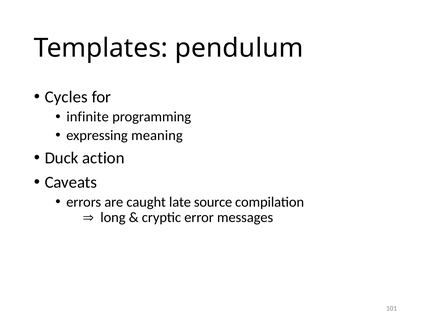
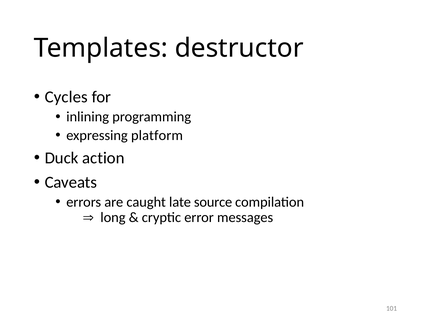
pendulum: pendulum -> destructor (239, 48)
infinite: infinite -> inlining (88, 117)
meaning: meaning -> platform (157, 135)
